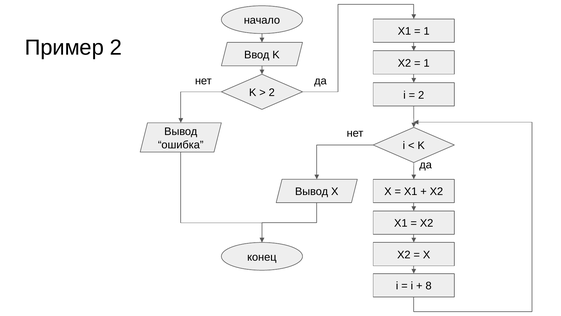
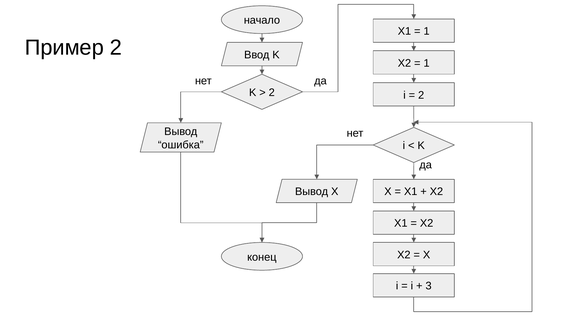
8: 8 -> 3 (429, 286)
